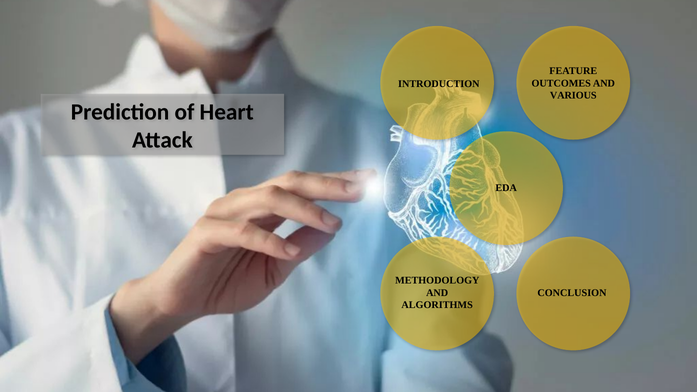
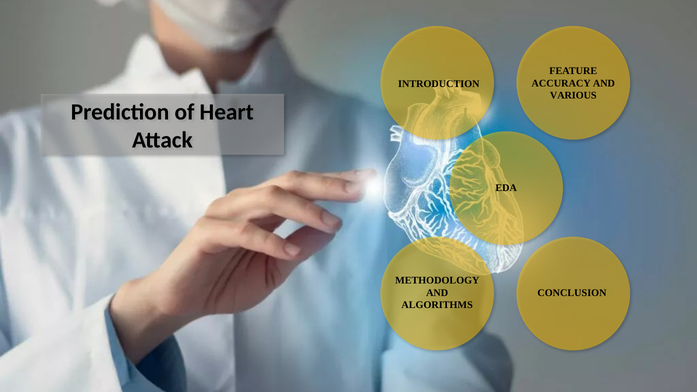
OUTCOMES: OUTCOMES -> ACCURACY (561, 83)
